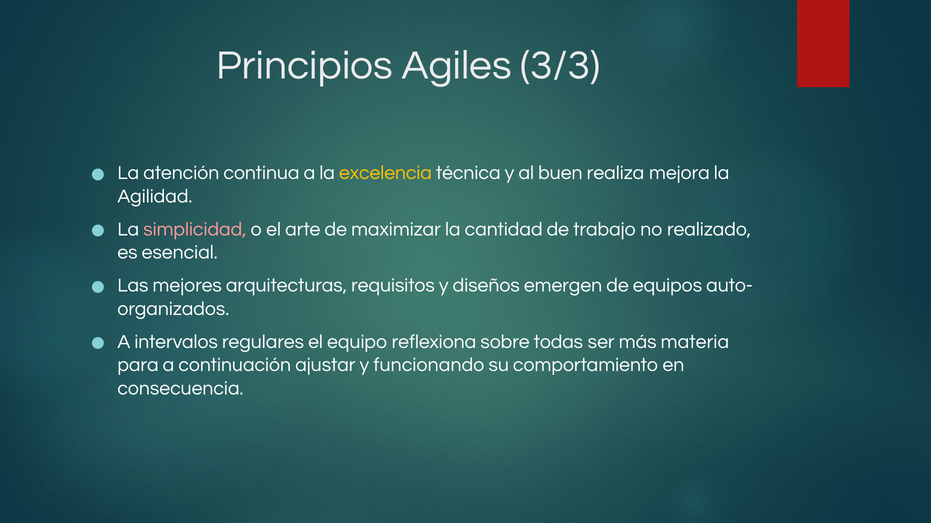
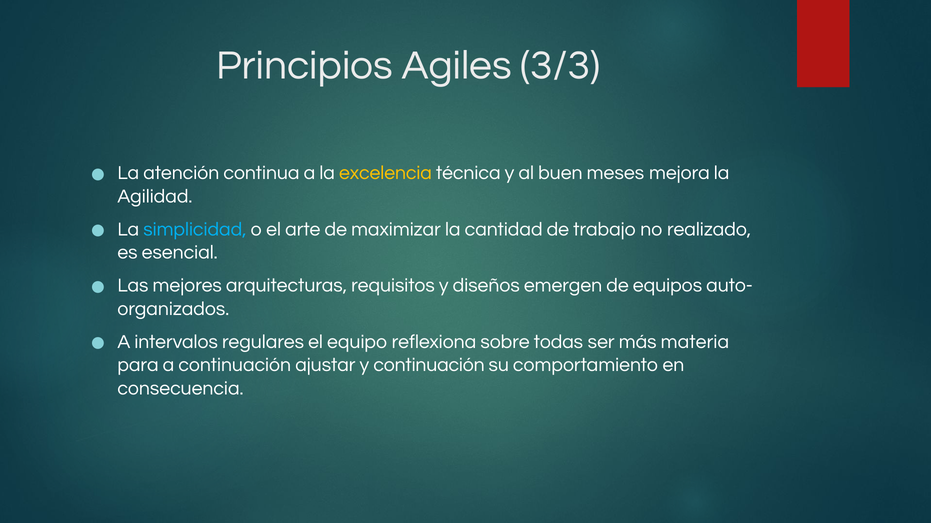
realiza: realiza -> meses (615, 173)
simplicidad colour: pink -> light blue (195, 230)
y funcionando: funcionando -> continuación (429, 365)
